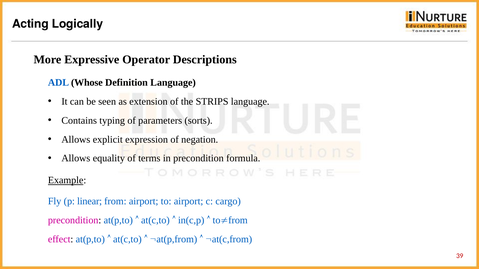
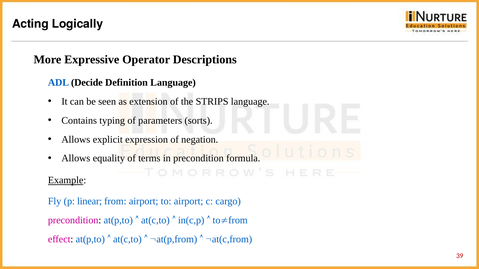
Whose: Whose -> Decide (87, 83)
